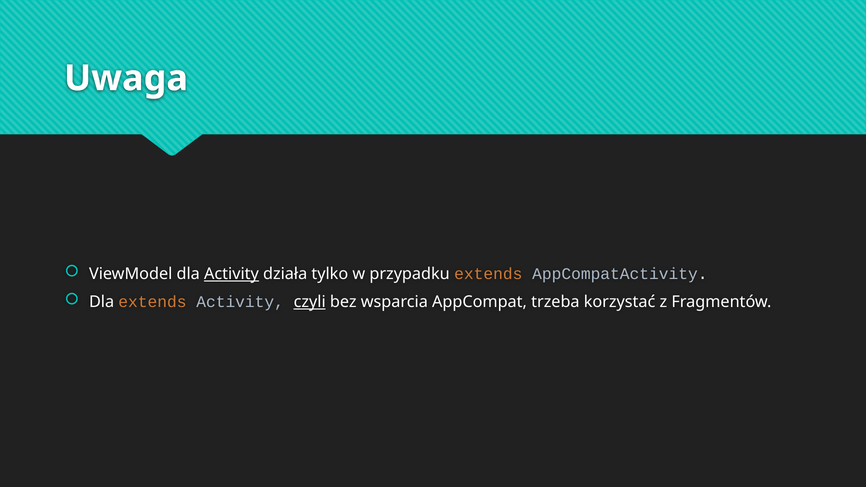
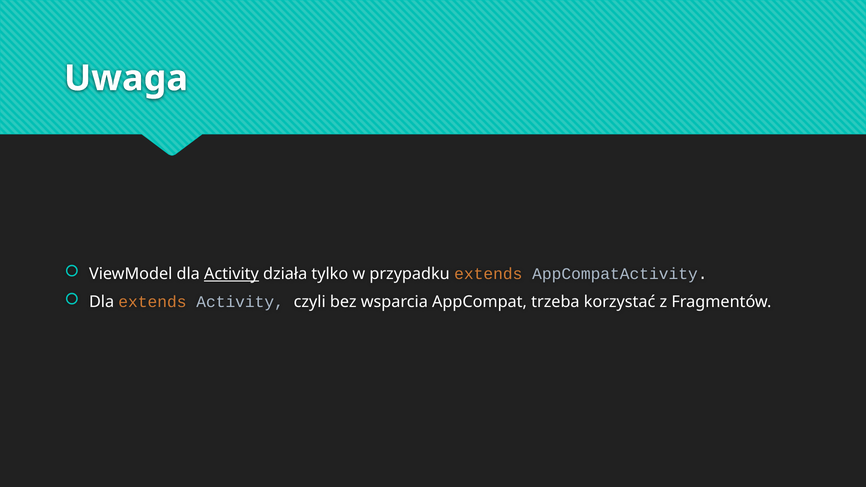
czyli underline: present -> none (310, 302)
